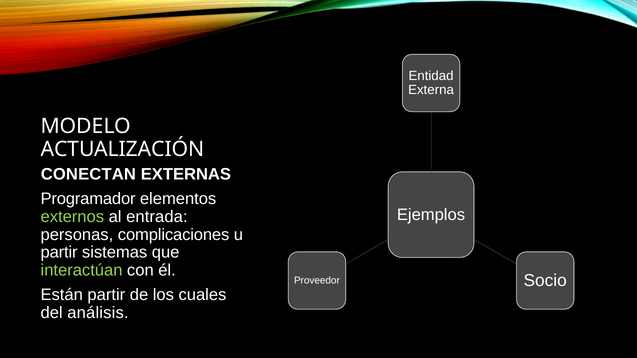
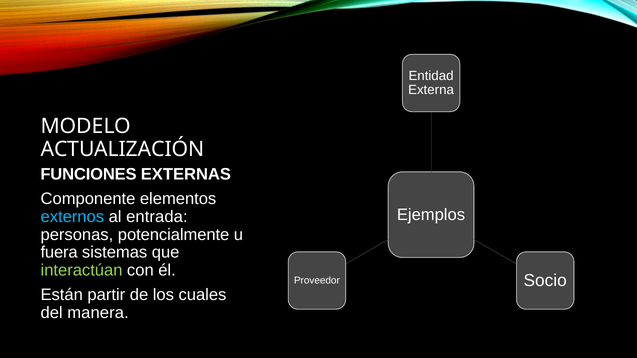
CONECTAN: CONECTAN -> FUNCIONES (89, 174)
Programador: Programador -> Componente (88, 199)
externos colour: light green -> light blue (72, 217)
complicaciones: complicaciones -> potencialmente (174, 235)
partir: partir -> fuera (59, 253)
análisis: análisis -> manera (98, 313)
